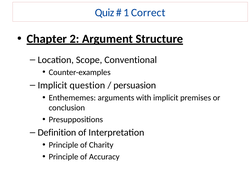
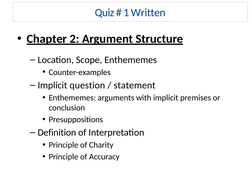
Correct: Correct -> Written (148, 13)
Scope Conventional: Conventional -> Enthememes (131, 60)
persuasion: persuasion -> statement (135, 85)
